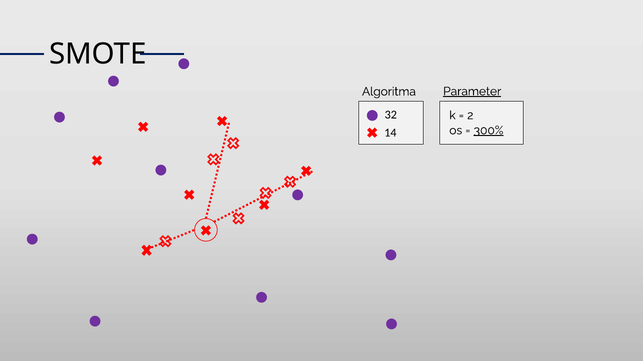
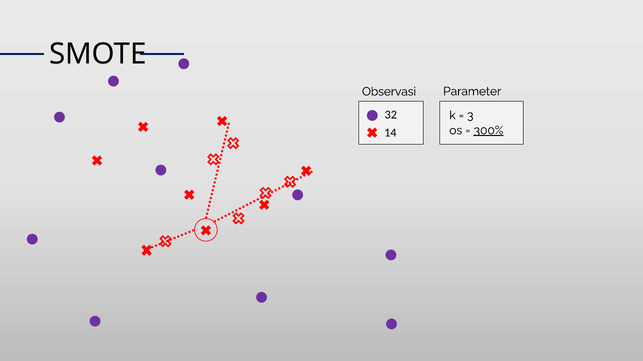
Parameter underline: present -> none (472, 92)
Algoritma: Algoritma -> Observasi (389, 92)
2: 2 -> 3 (470, 115)
